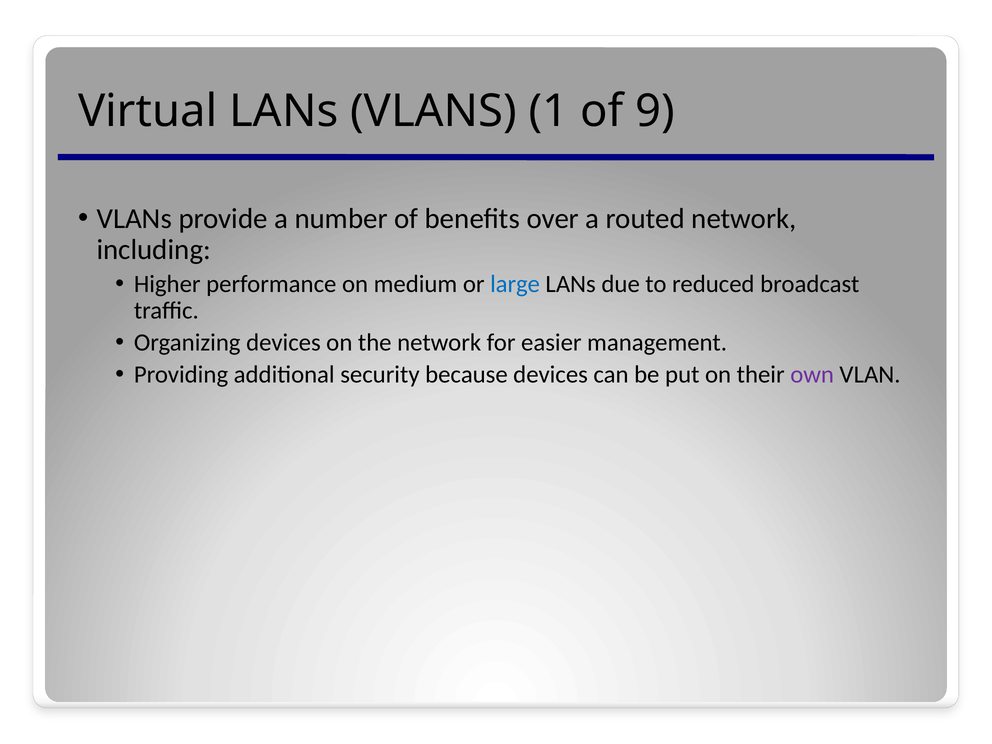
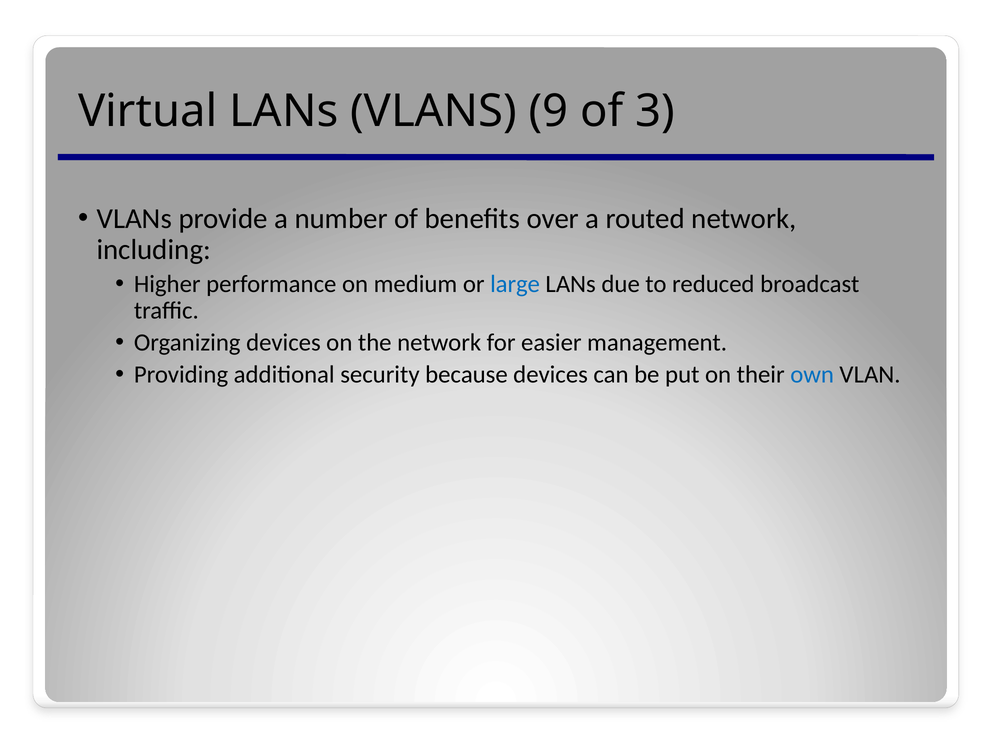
1: 1 -> 9 (549, 111)
9: 9 -> 3 (655, 111)
own colour: purple -> blue (812, 375)
